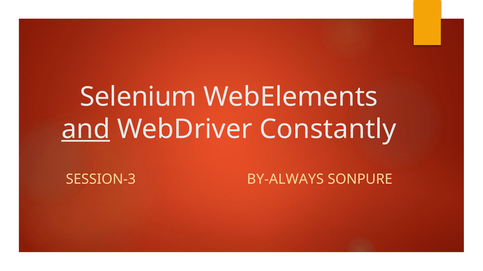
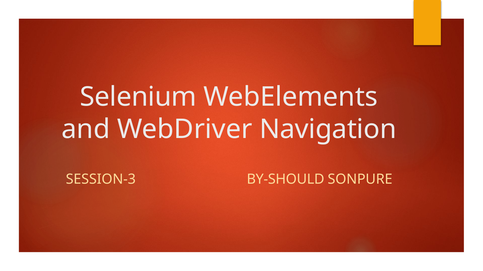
and underline: present -> none (86, 130)
Constantly: Constantly -> Navigation (328, 130)
BY-ALWAYS: BY-ALWAYS -> BY-SHOULD (286, 180)
